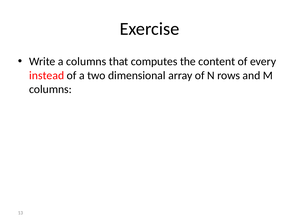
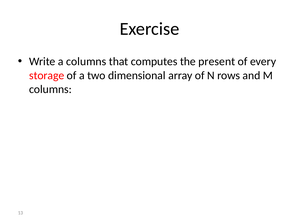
content: content -> present (217, 62)
instead: instead -> storage (47, 76)
